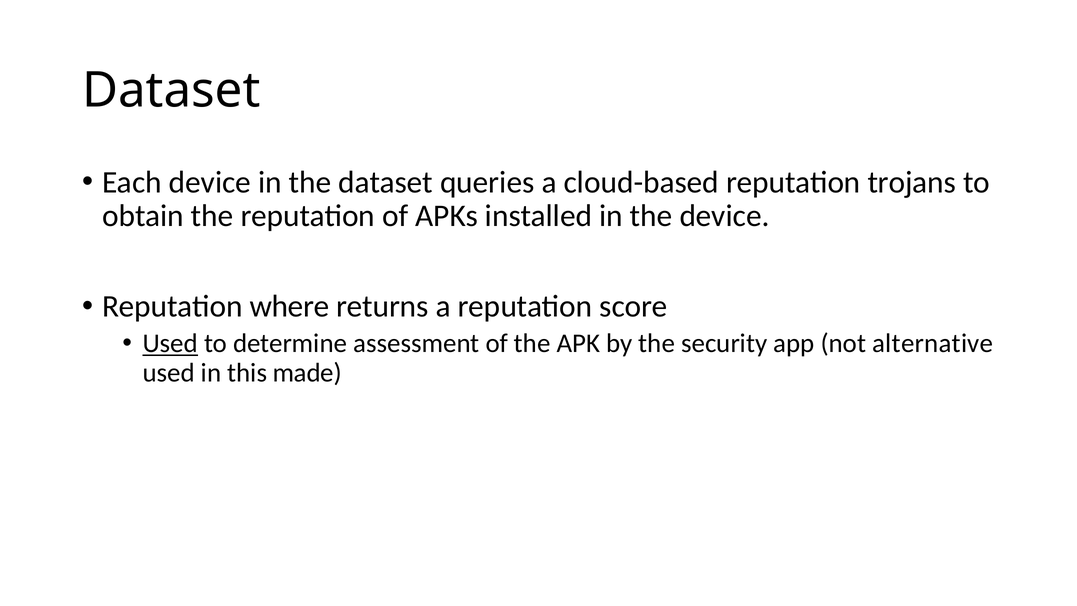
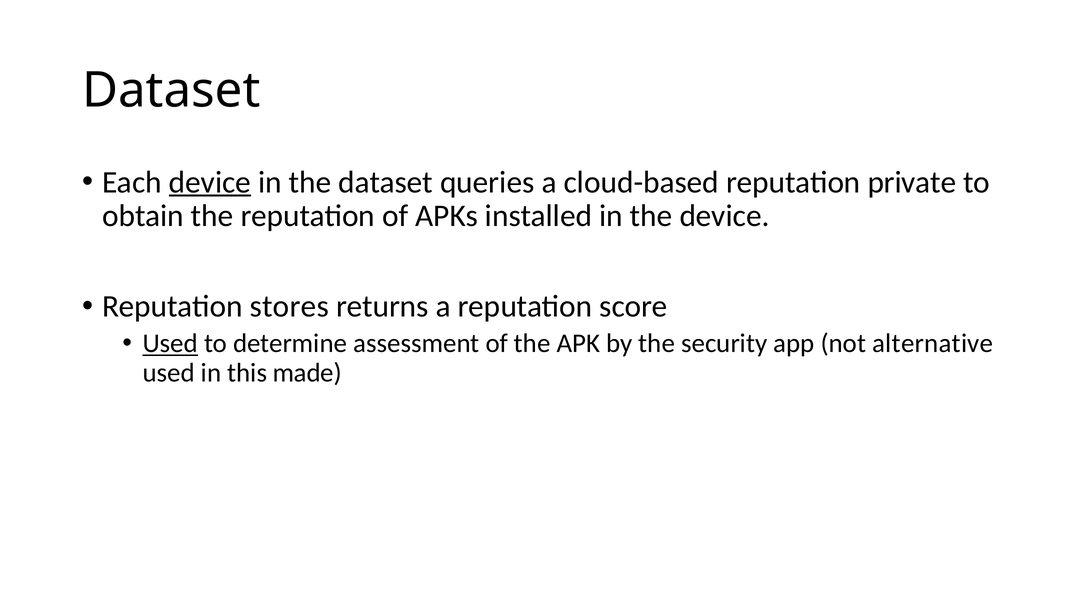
device underline: none -> present (210, 182)
trojans: trojans -> private (912, 182)
where: where -> stores (289, 306)
